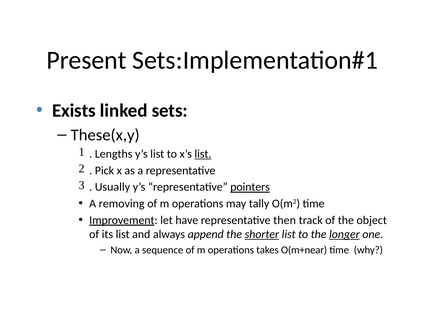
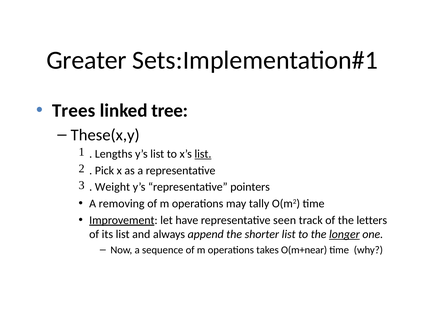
Present: Present -> Greater (87, 60)
Exists: Exists -> Trees (74, 110)
sets: sets -> tree (170, 110)
Usually: Usually -> Weight (112, 187)
pointers underline: present -> none (250, 187)
then: then -> seen (285, 220)
object: object -> letters (372, 220)
shorter underline: present -> none (262, 234)
